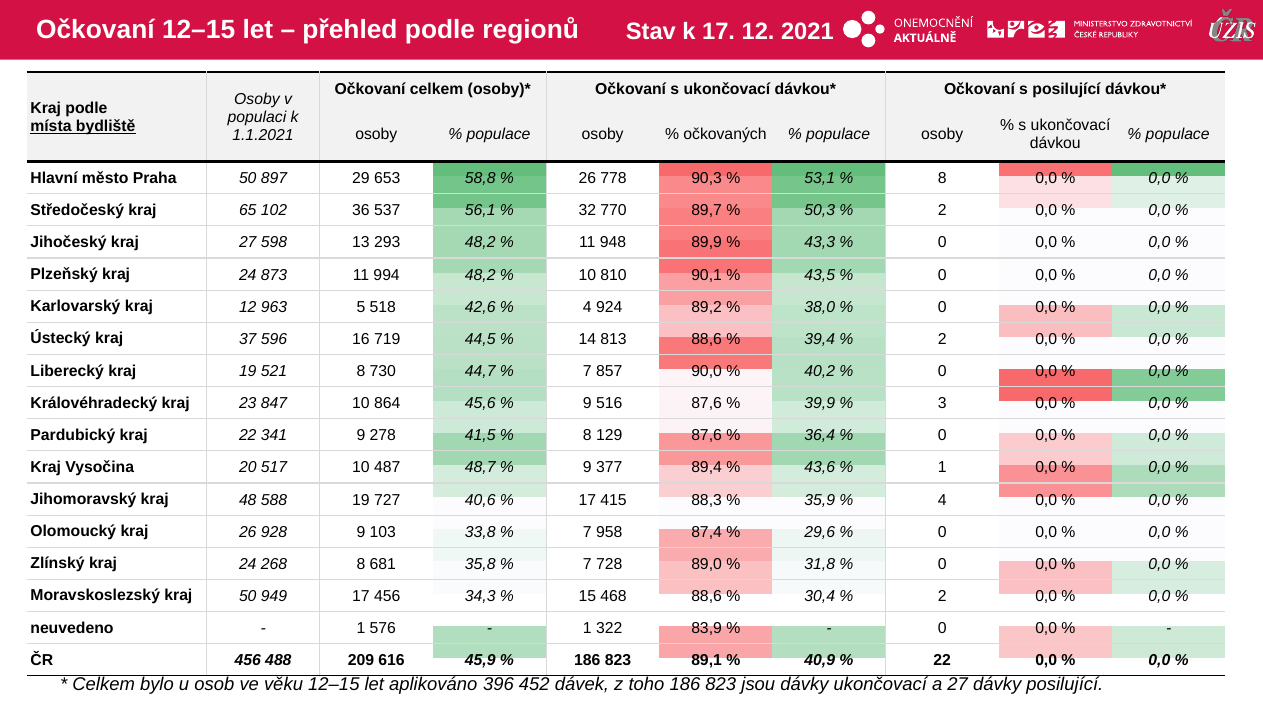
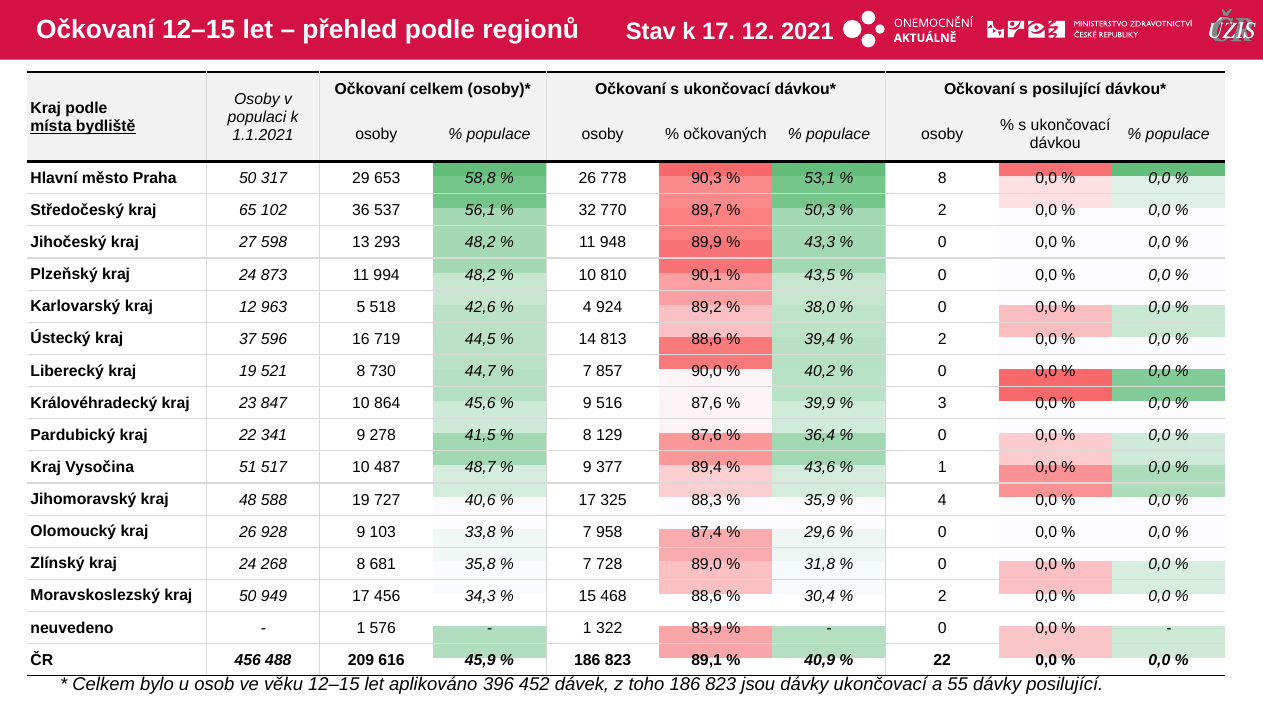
897: 897 -> 317 (274, 178)
20: 20 -> 51 (248, 467)
415: 415 -> 325 (614, 499)
a 27: 27 -> 55 (958, 683)
